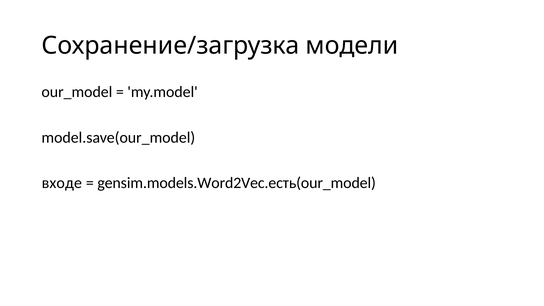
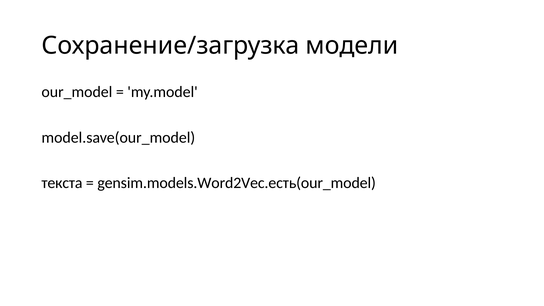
входе: входе -> текста (62, 183)
